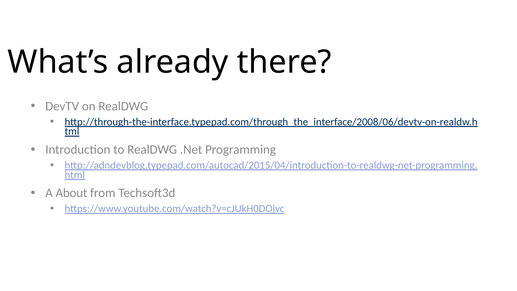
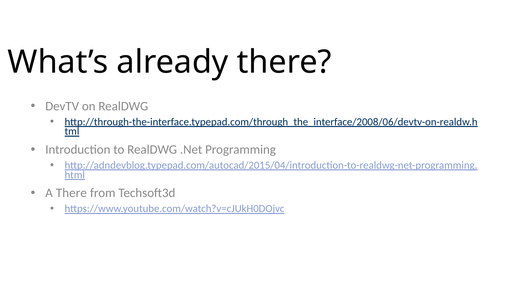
A About: About -> There (71, 193)
